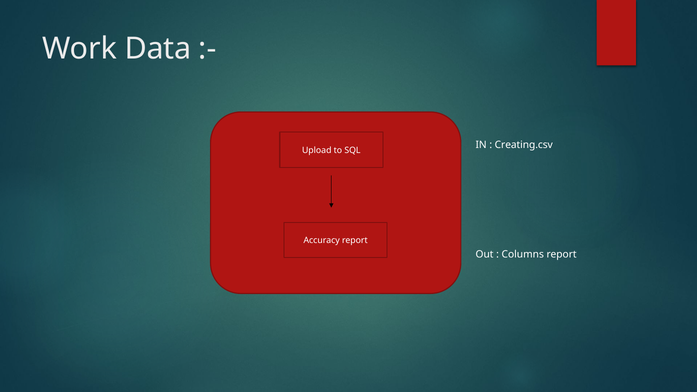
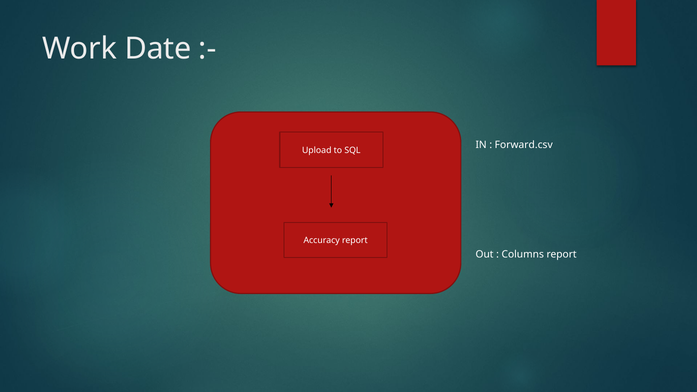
Data: Data -> Date (158, 49)
Creating.csv: Creating.csv -> Forward.csv (524, 145)
